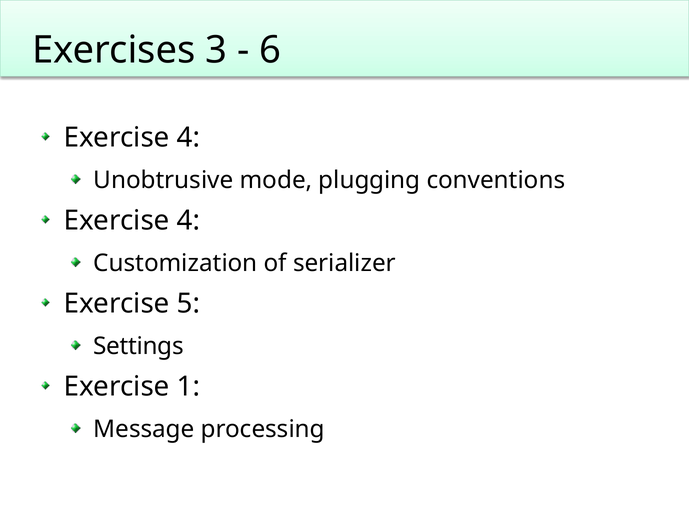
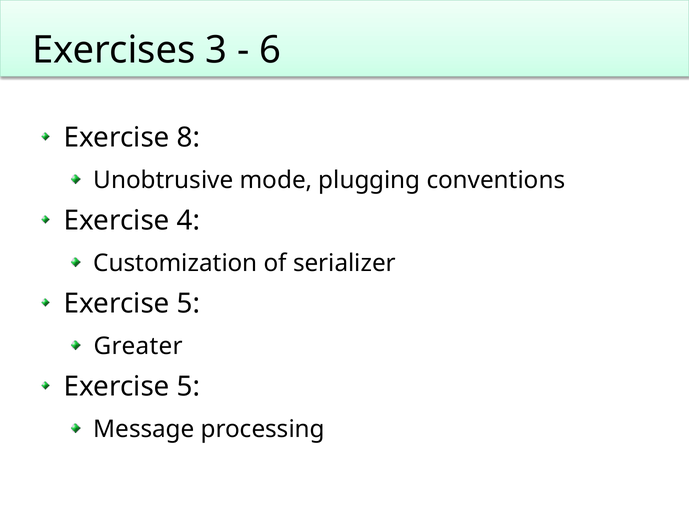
4: 4 -> 8 (188, 138)
Settings: Settings -> Greater (138, 346)
1: 1 -> 5 (188, 386)
